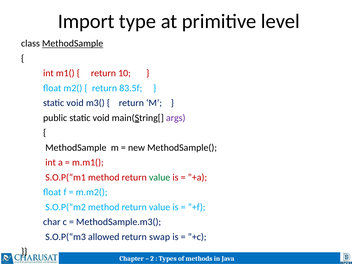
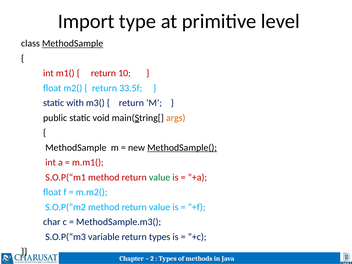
83.5f: 83.5f -> 33.5f (131, 88)
void: void -> with (75, 103)
args colour: purple -> orange (176, 118)
MethodSample( underline: none -> present (182, 148)
allowed: allowed -> variable (104, 237)
return swap: swap -> types (160, 237)
